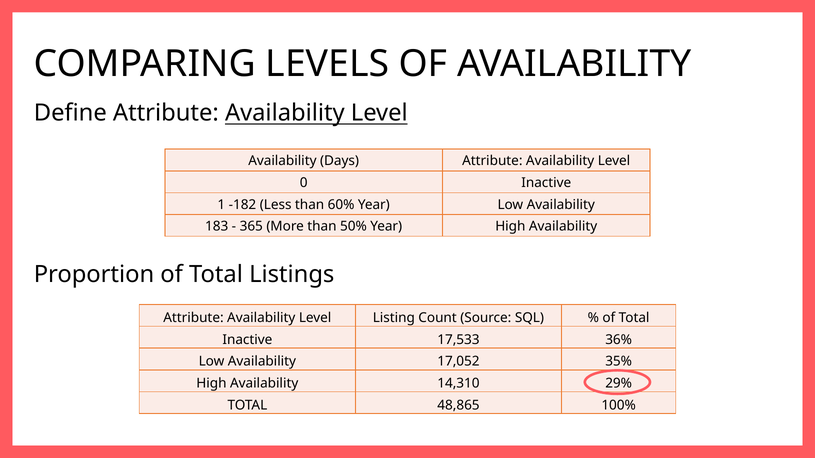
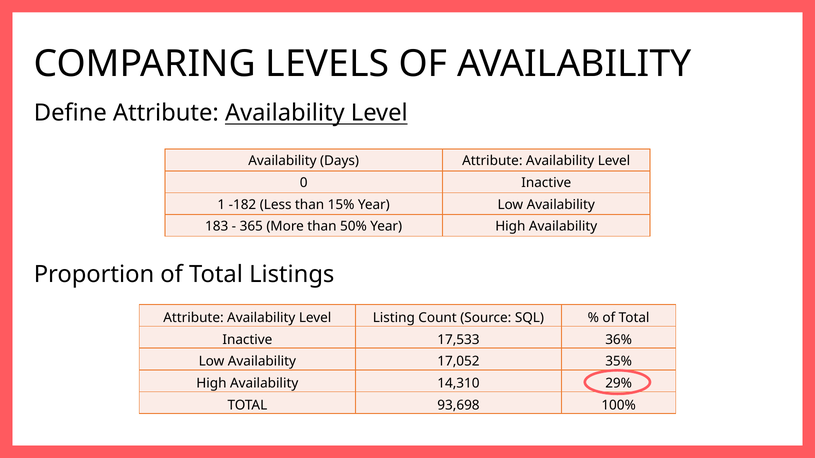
60%: 60% -> 15% (341, 205)
48,865: 48,865 -> 93,698 (458, 406)
